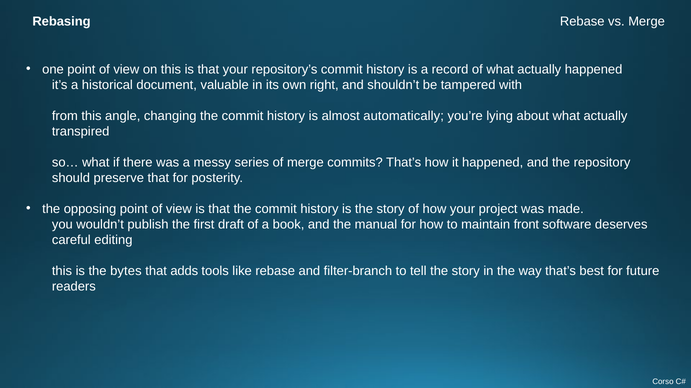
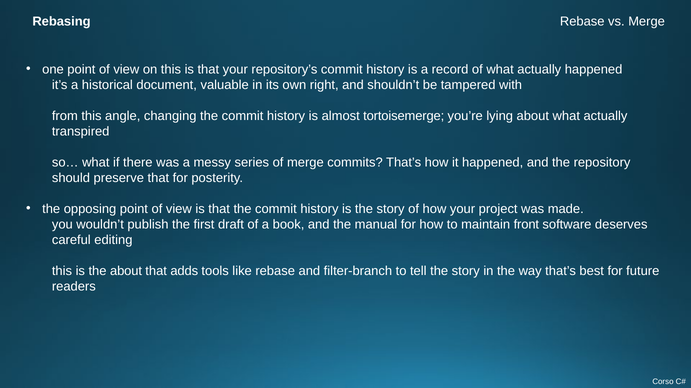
automatically: automatically -> tortoisemerge (404, 116)
the bytes: bytes -> about (126, 271)
